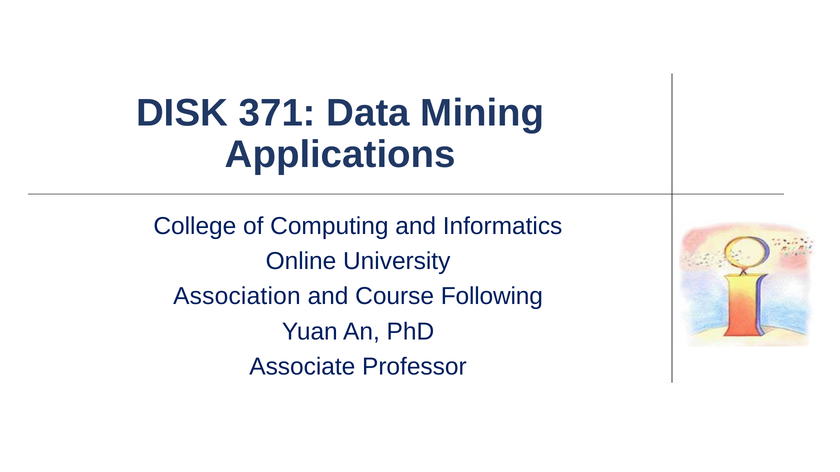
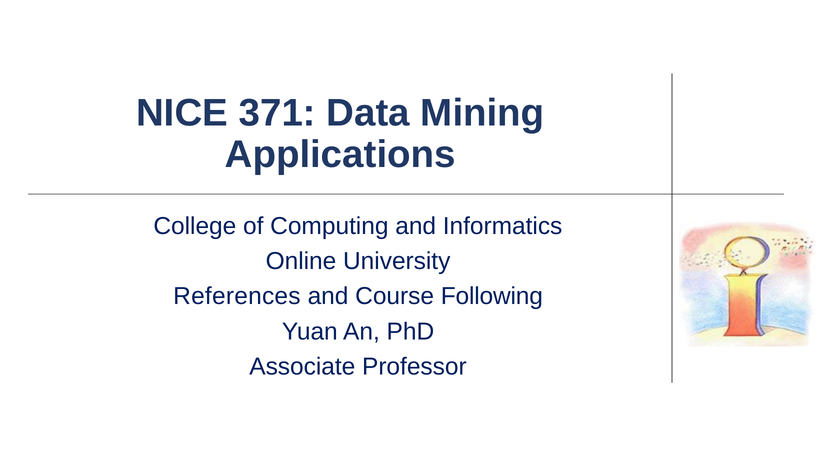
DISK: DISK -> NICE (182, 113)
Association: Association -> References (237, 297)
